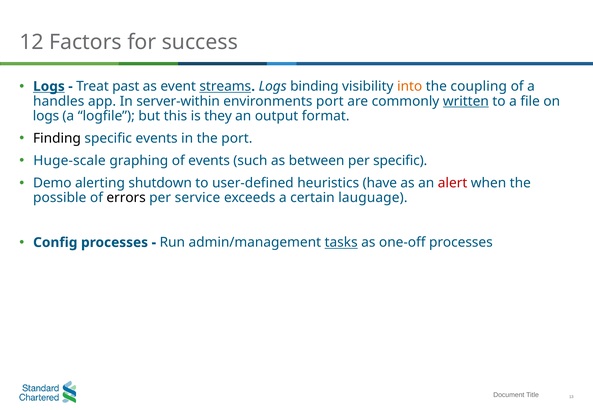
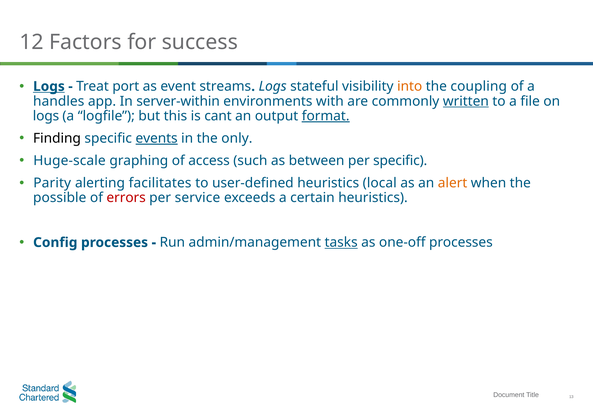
past: past -> port (126, 87)
streams underline: present -> none (225, 87)
binding: binding -> stateful (314, 87)
environments port: port -> with (330, 101)
they: they -> cant (218, 116)
format underline: none -> present (326, 116)
events underline: none -> present (157, 138)
the port: port -> only (237, 138)
of events: events -> access (209, 161)
Demo: Demo -> Parity (52, 183)
shutdown: shutdown -> facilitates (160, 183)
have: have -> local (380, 183)
alert colour: red -> orange (453, 183)
errors colour: black -> red (126, 198)
certain lauguage: lauguage -> heuristics (373, 198)
